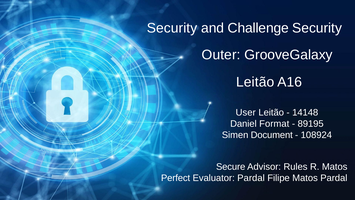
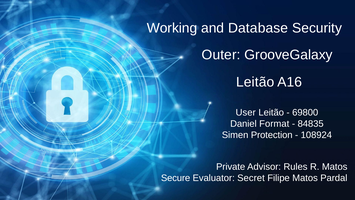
Security: Security -> Working (172, 28)
Challenge: Challenge -> Database (258, 28)
14148: 14148 -> 69800 (305, 112)
89195: 89195 -> 84835 (311, 124)
Document: Document -> Protection (272, 135)
Secure: Secure -> Private (231, 166)
Perfect: Perfect -> Secure (176, 178)
Evaluator Pardal: Pardal -> Secret (251, 178)
